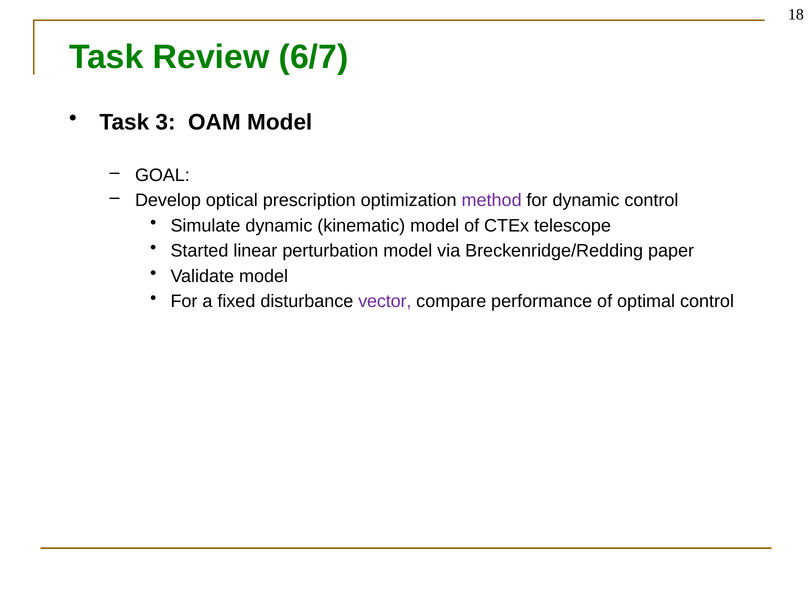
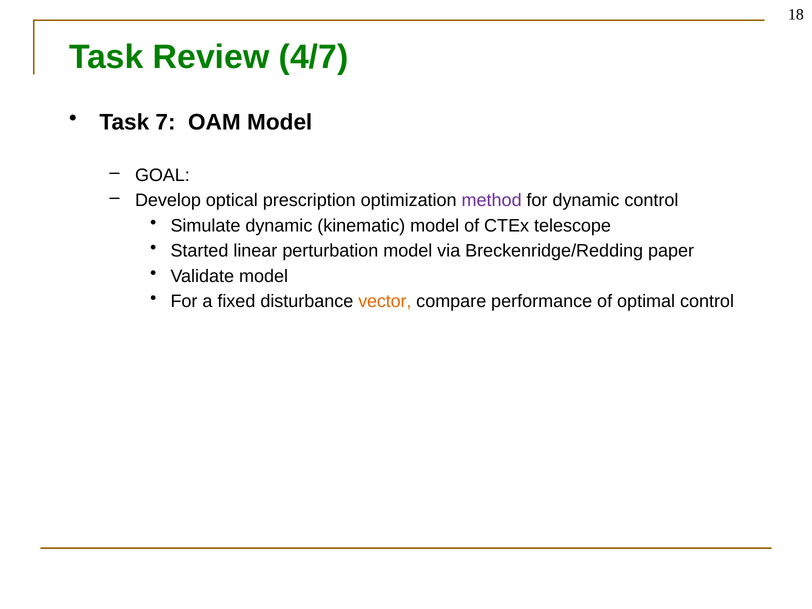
6/7: 6/7 -> 4/7 (314, 57)
3: 3 -> 7 (165, 122)
vector colour: purple -> orange (385, 301)
